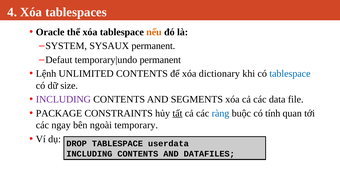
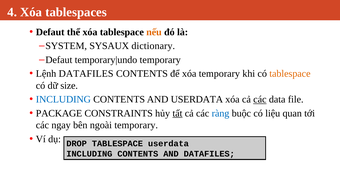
Oracle: Oracle -> Defaut (50, 32)
SYSAUX permanent: permanent -> dictionary (153, 46)
permanent: permanent -> temporary (160, 60)
Lệnh UNLIMITED: UNLIMITED -> DATAFILES (86, 74)
xóa dictionary: dictionary -> temporary (219, 74)
tablespace colour: blue -> orange (290, 74)
INCLUDING colour: purple -> blue (63, 100)
AND SEGMENTS: SEGMENTS -> USERDATA (197, 100)
các underline: none -> present (260, 100)
tính: tính -> liệu (273, 113)
